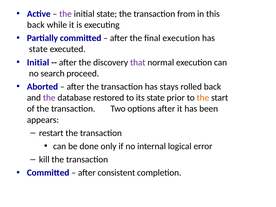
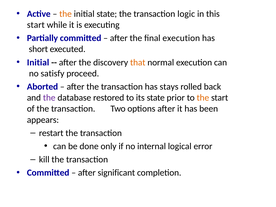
the colour: purple -> orange (66, 14)
from: from -> logic (186, 14)
back: back -> start (36, 25)
state: state -> short (38, 49)
that colour: purple -> orange (138, 62)
search: search -> satisfy (53, 73)
consistent: consistent -> significant (116, 173)
